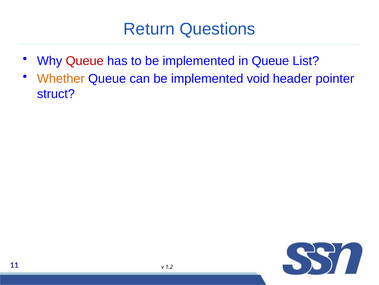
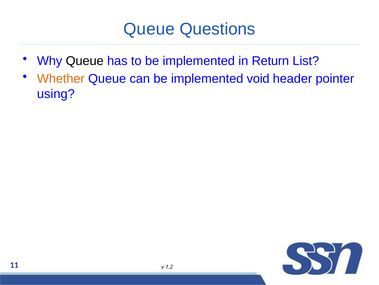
Return: Return -> Queue (149, 29)
Queue colour: red -> black (85, 61)
in Queue: Queue -> Return (270, 61)
struct: struct -> using (56, 94)
